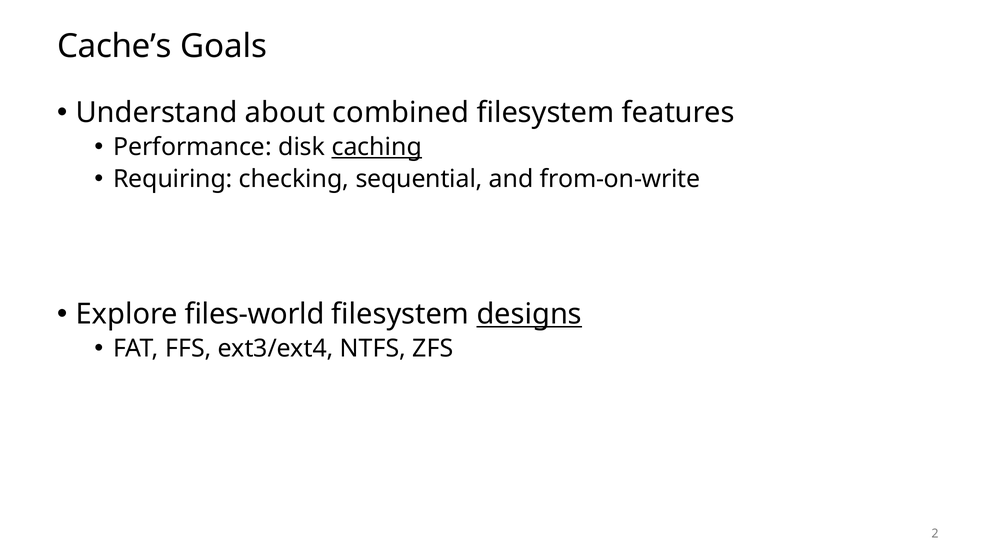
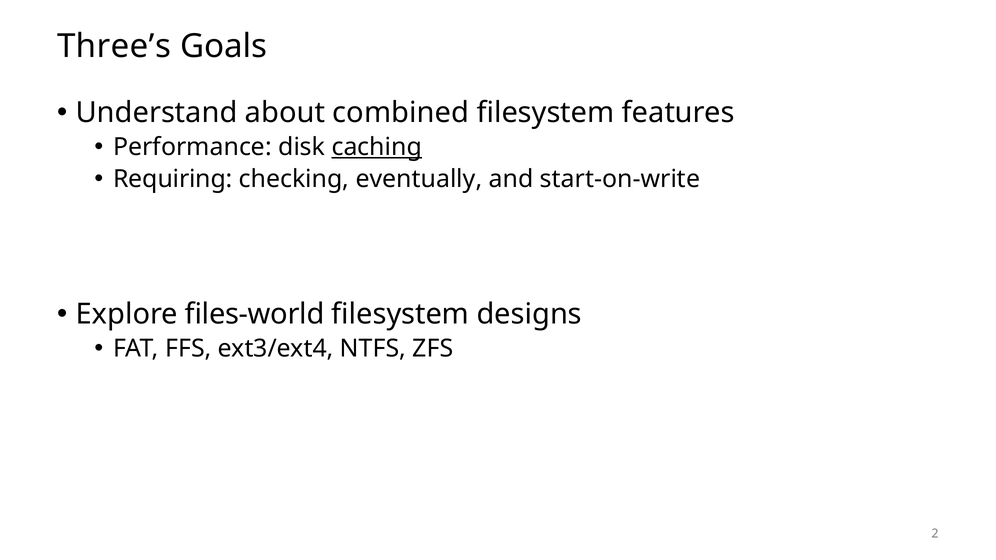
Cache’s: Cache’s -> Three’s (114, 46)
sequential: sequential -> eventually (419, 179)
from-on-write: from-on-write -> start-on-write (620, 179)
designs underline: present -> none (529, 314)
